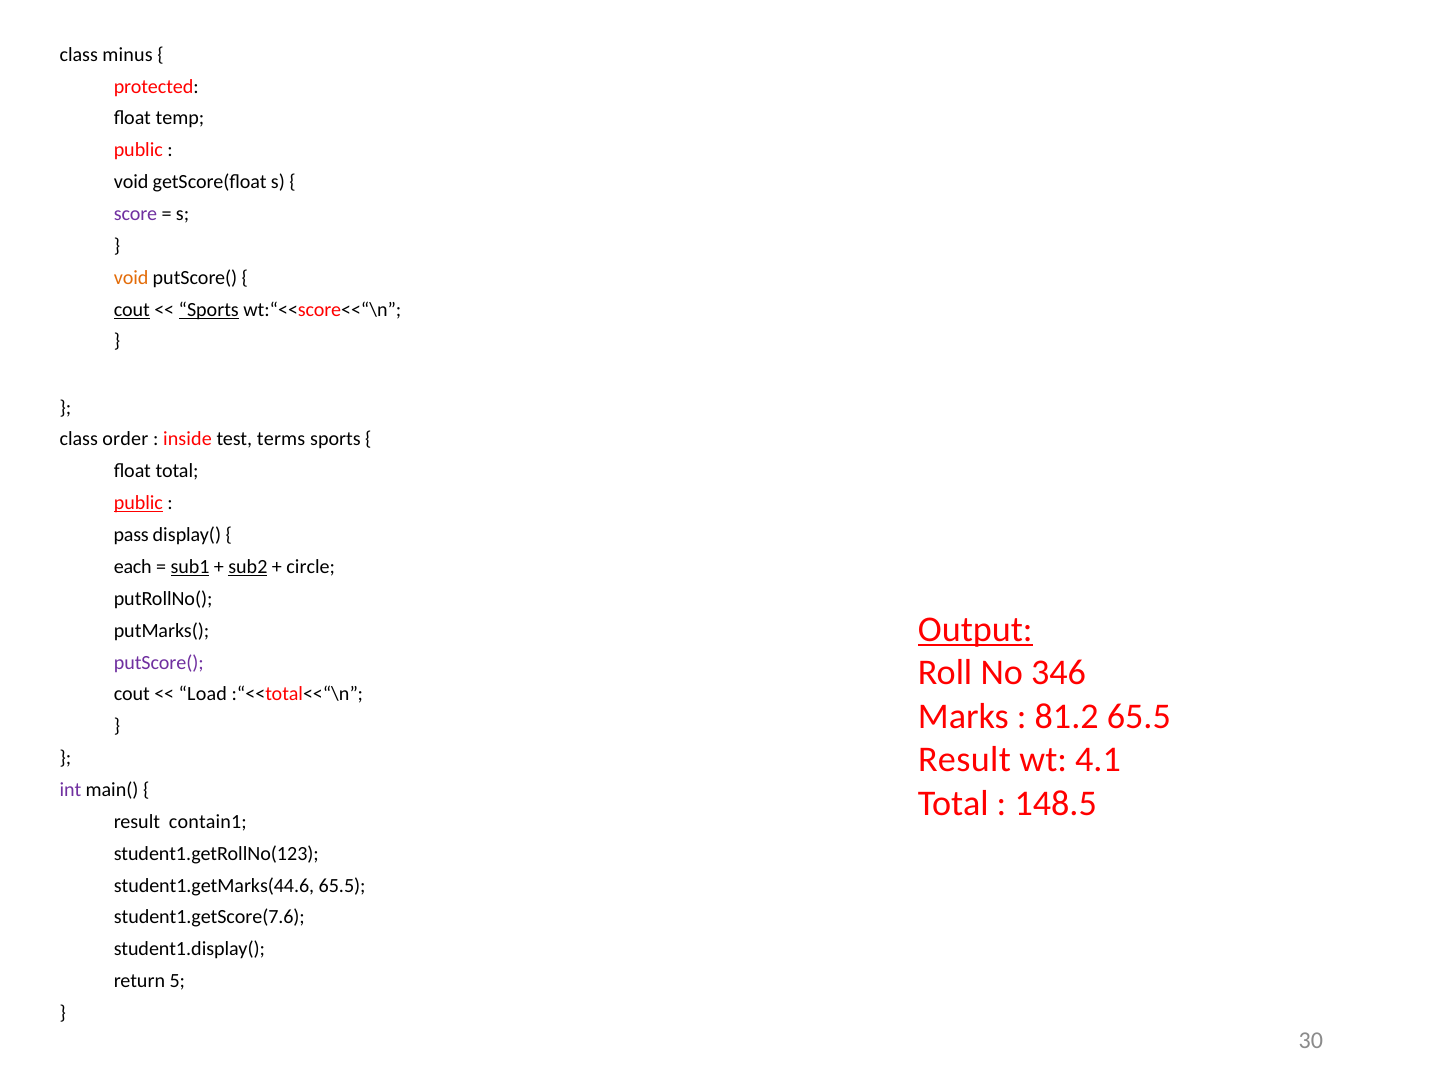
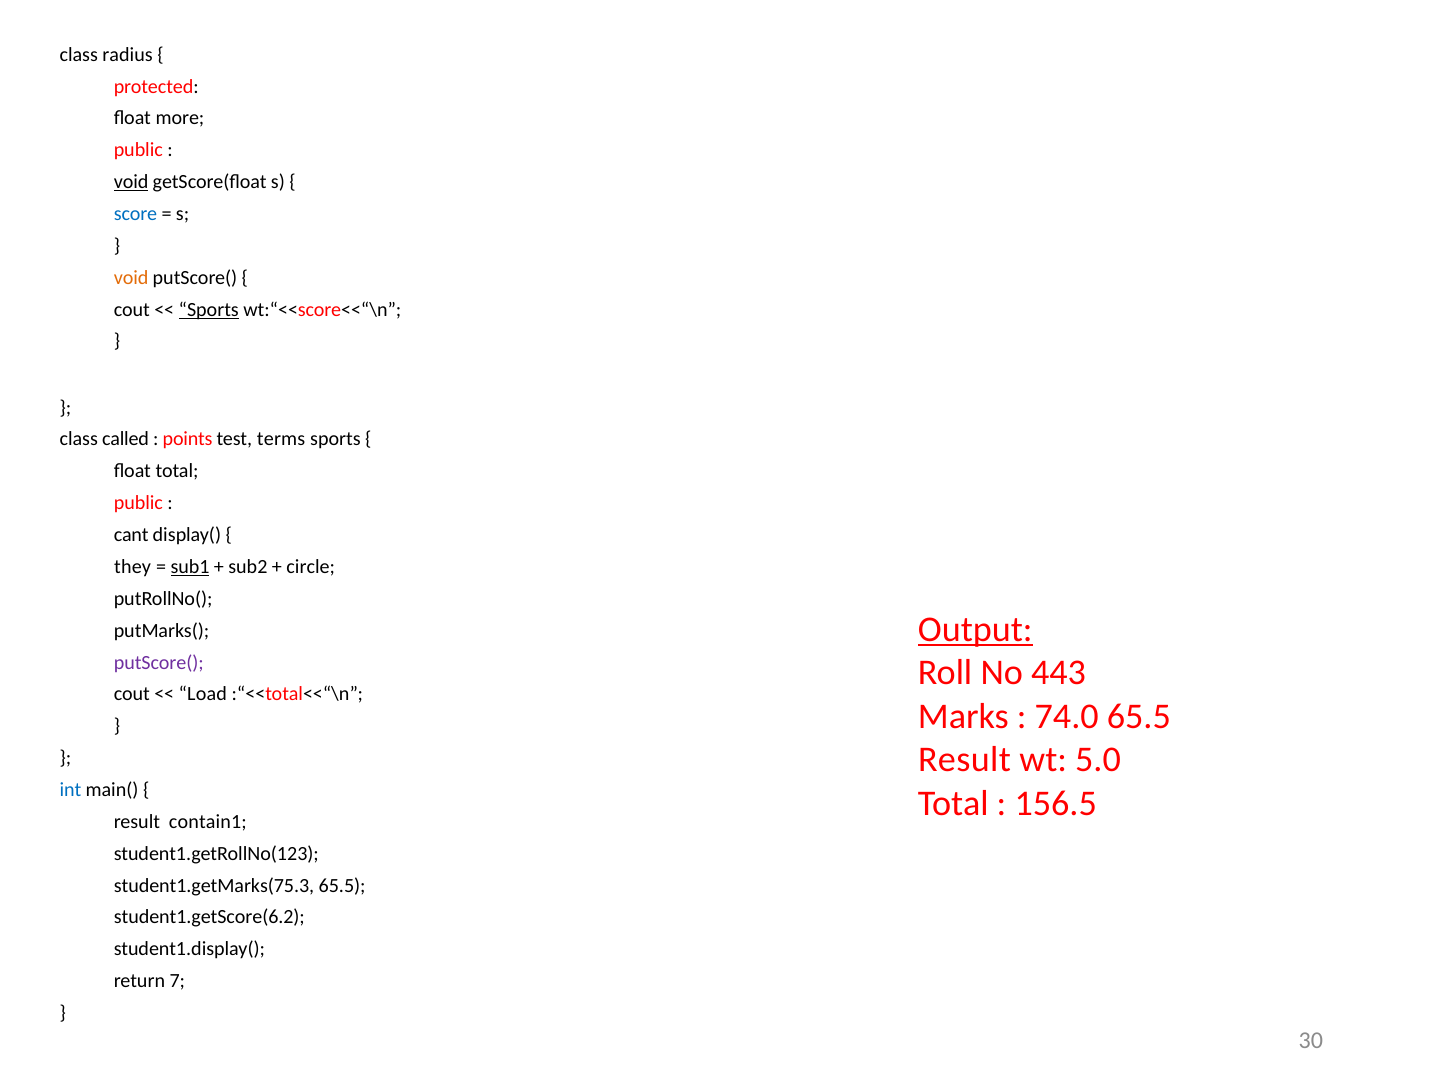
minus: minus -> radius (128, 55)
temp: temp -> more (180, 118)
void underline: none -> present (131, 182)
score colour: purple -> blue (136, 214)
cout underline: present -> none (132, 310)
order: order -> called (126, 440)
inside: inside -> points (188, 440)
public underline: present -> none (138, 503)
pass: pass -> cant (131, 535)
each: each -> they (133, 567)
sub2 underline: present -> none (248, 567)
346: 346 -> 443 (1059, 673)
81.2: 81.2 -> 74.0 (1067, 717)
4.1: 4.1 -> 5.0 (1098, 760)
int colour: purple -> blue (70, 790)
148.5: 148.5 -> 156.5 (1056, 804)
student1.getMarks(44.6: student1.getMarks(44.6 -> student1.getMarks(75.3 (214, 886)
student1.getScore(7.6: student1.getScore(7.6 -> student1.getScore(6.2 (209, 918)
5: 5 -> 7 (177, 981)
